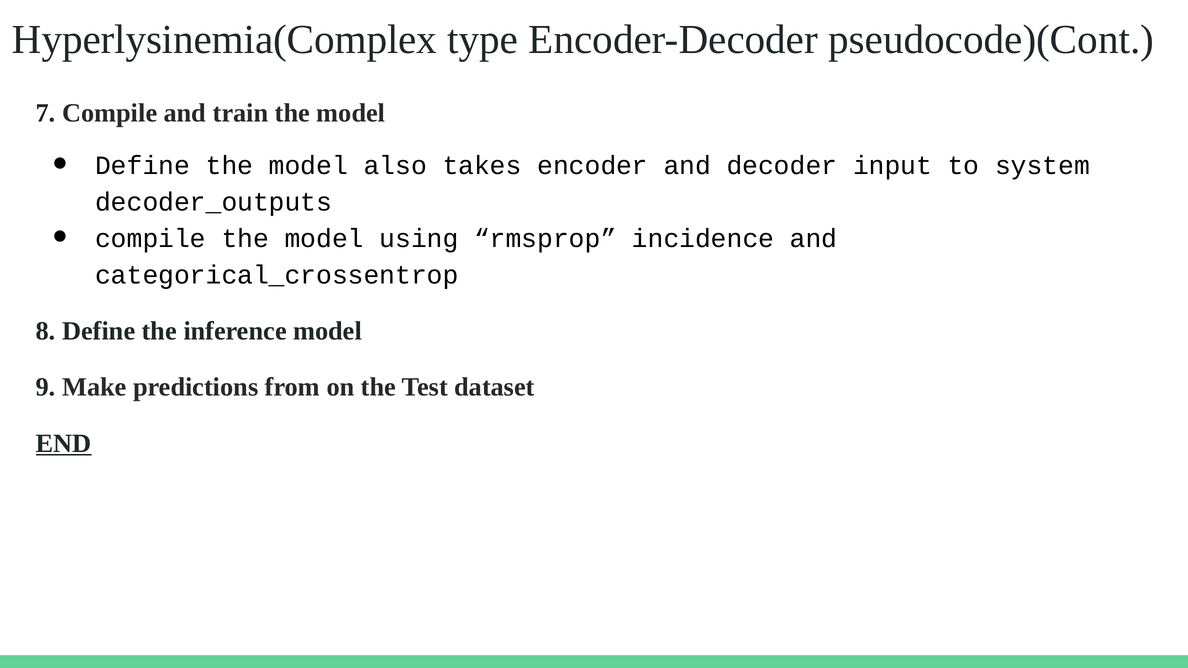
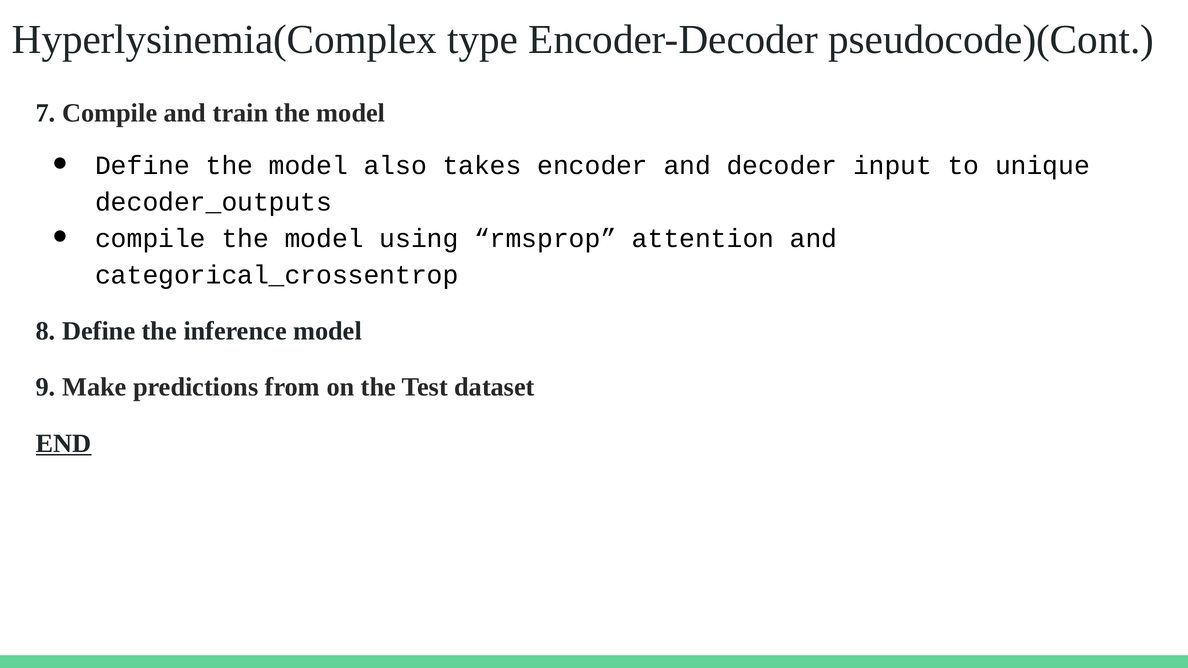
system: system -> unique (1042, 166)
incidence: incidence -> attention (703, 239)
